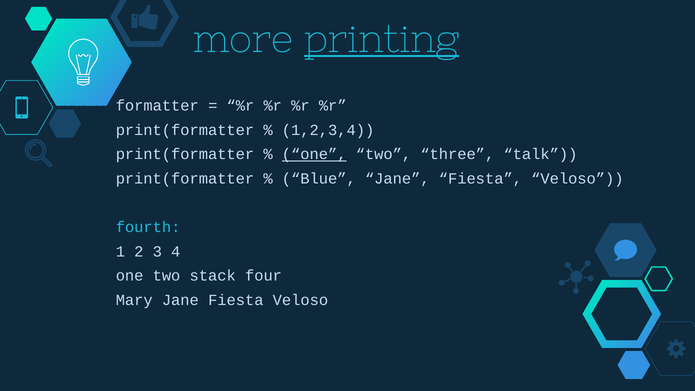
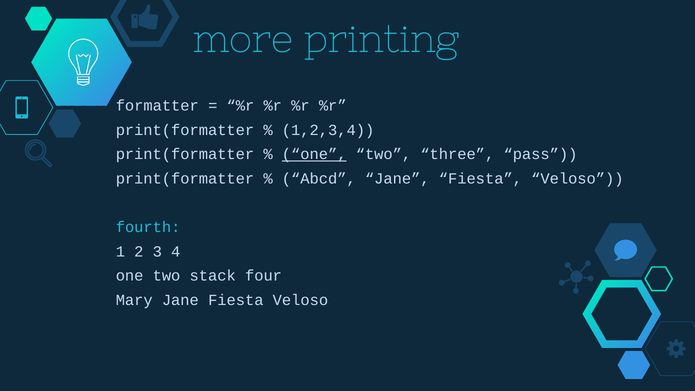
printing underline: present -> none (382, 39)
talk: talk -> pass (540, 154)
Blue: Blue -> Abcd (319, 179)
